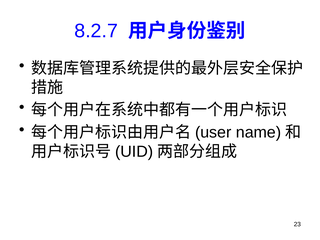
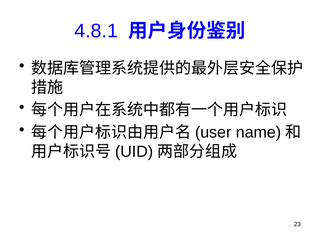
8.2.7: 8.2.7 -> 4.8.1 (96, 31)
